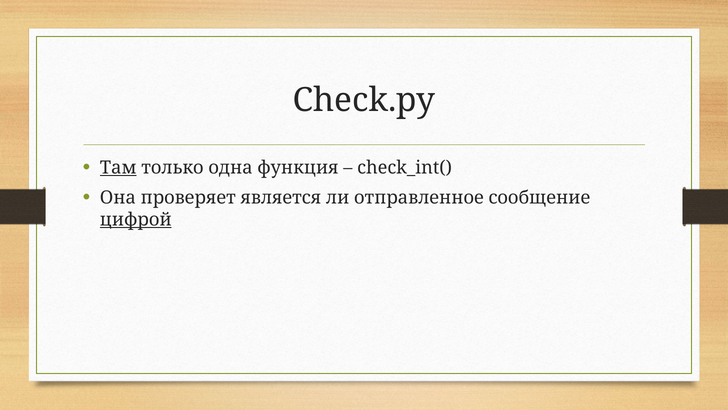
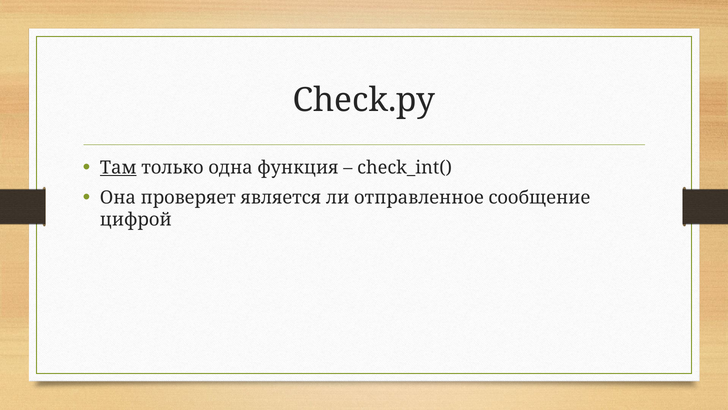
цифрой underline: present -> none (136, 219)
